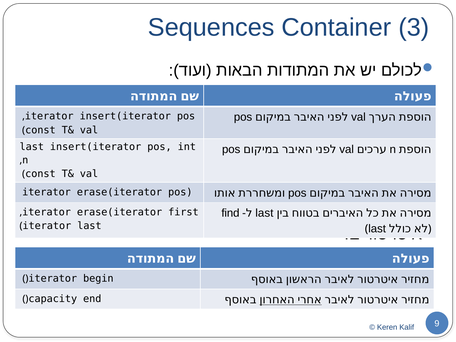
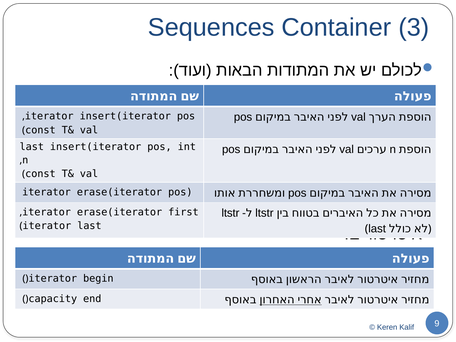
find: find -> ltstr (230, 213)
last: last -> ltstr (264, 213)
